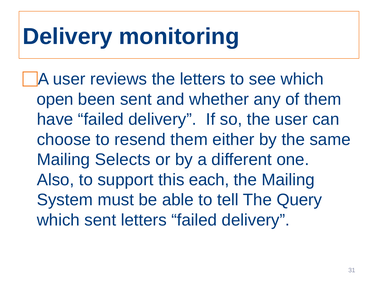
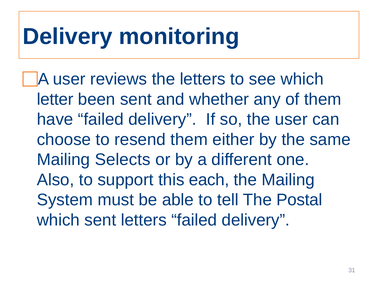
open: open -> letter (55, 99)
Query: Query -> Postal (299, 200)
